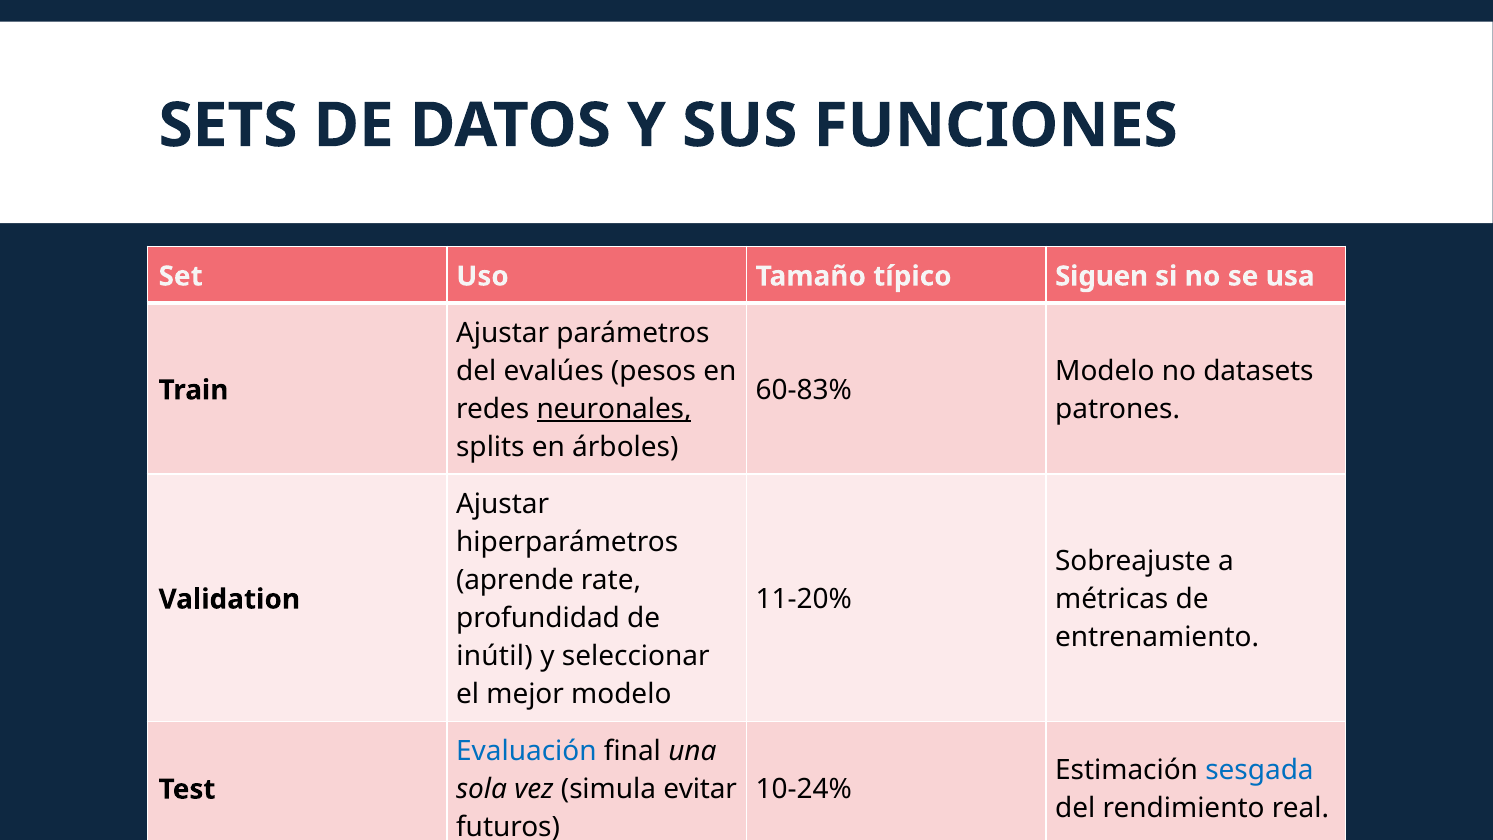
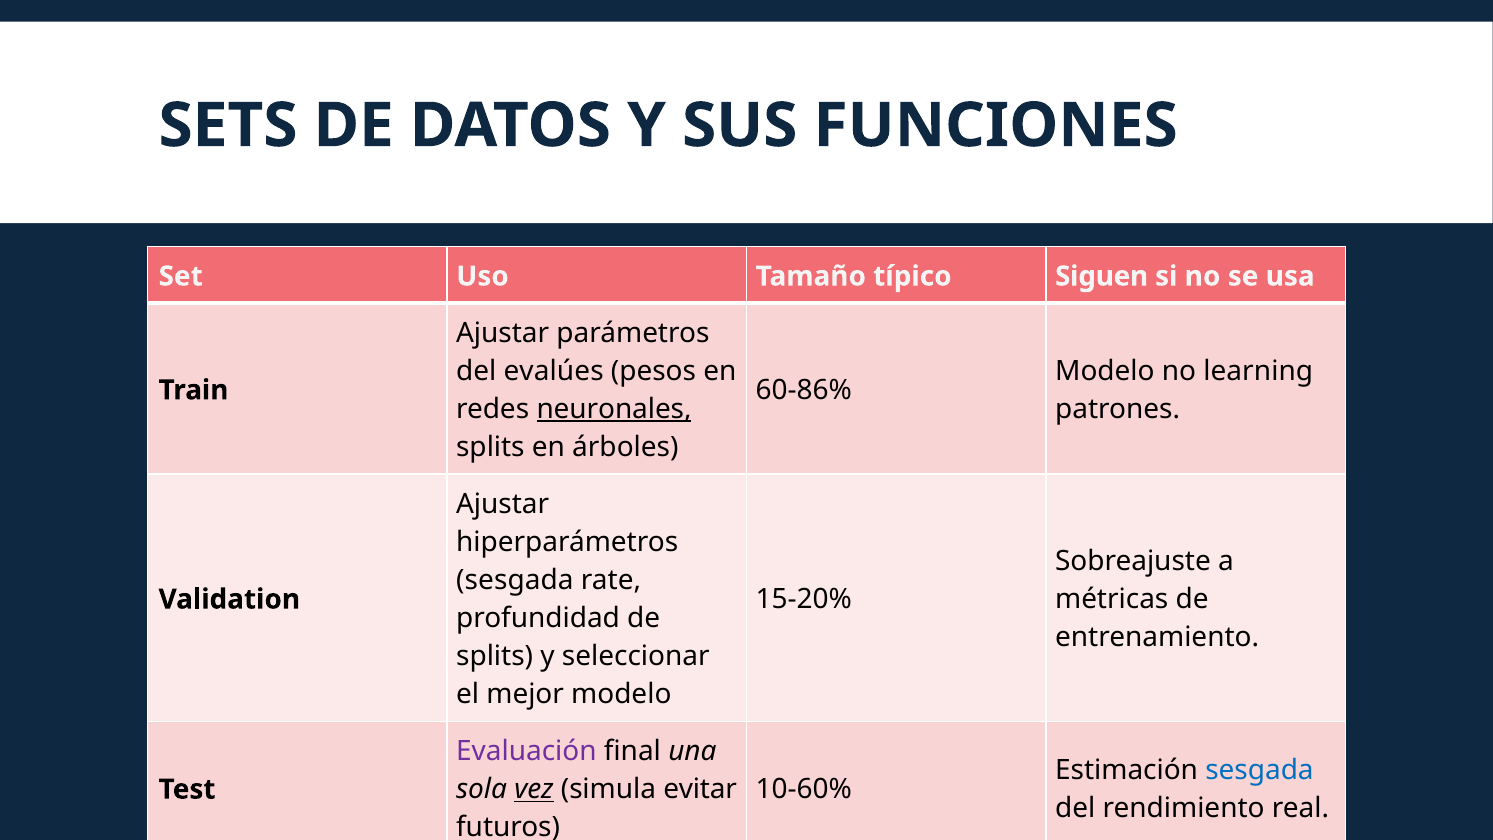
datasets: datasets -> learning (1258, 371)
60-83%: 60-83% -> 60-86% (804, 390)
aprende: aprende -> sesgada (515, 580)
11-20%: 11-20% -> 15-20% (804, 599)
inútil: inútil -> splits (495, 656)
Evaluación colour: blue -> purple (526, 751)
vez underline: none -> present (534, 789)
10-24%: 10-24% -> 10-60% (804, 789)
